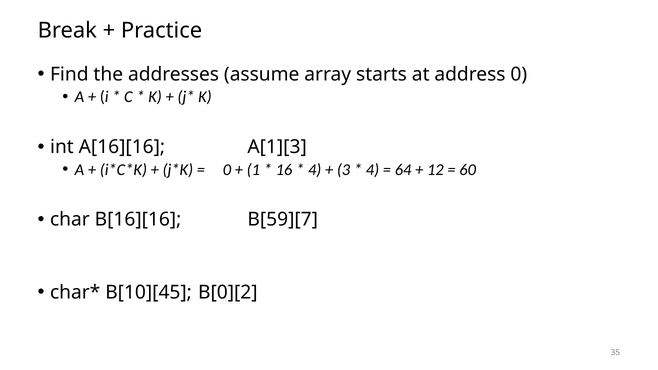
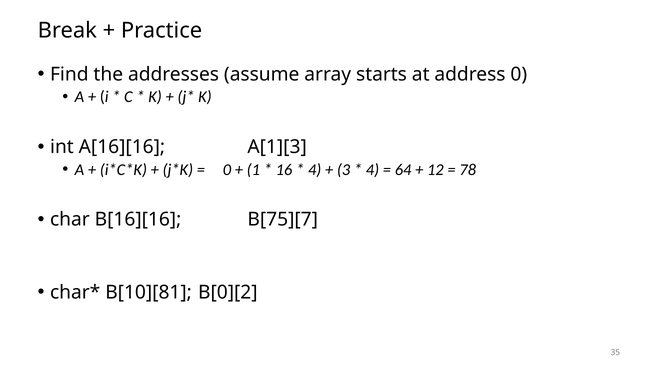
60: 60 -> 78 (468, 170)
B[59][7: B[59][7 -> B[75][7 (283, 220)
B[10][45: B[10][45 -> B[10][81 (149, 292)
